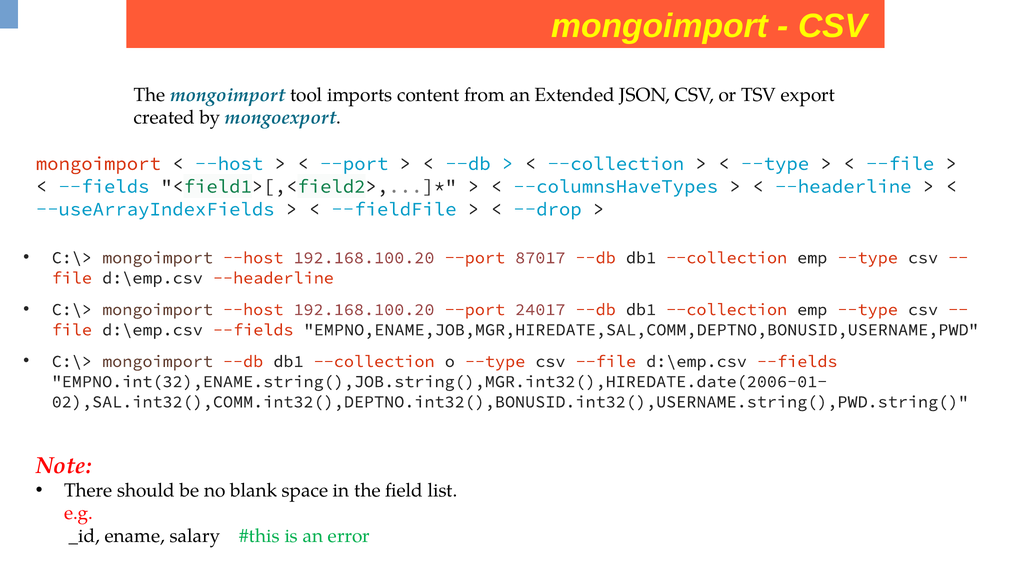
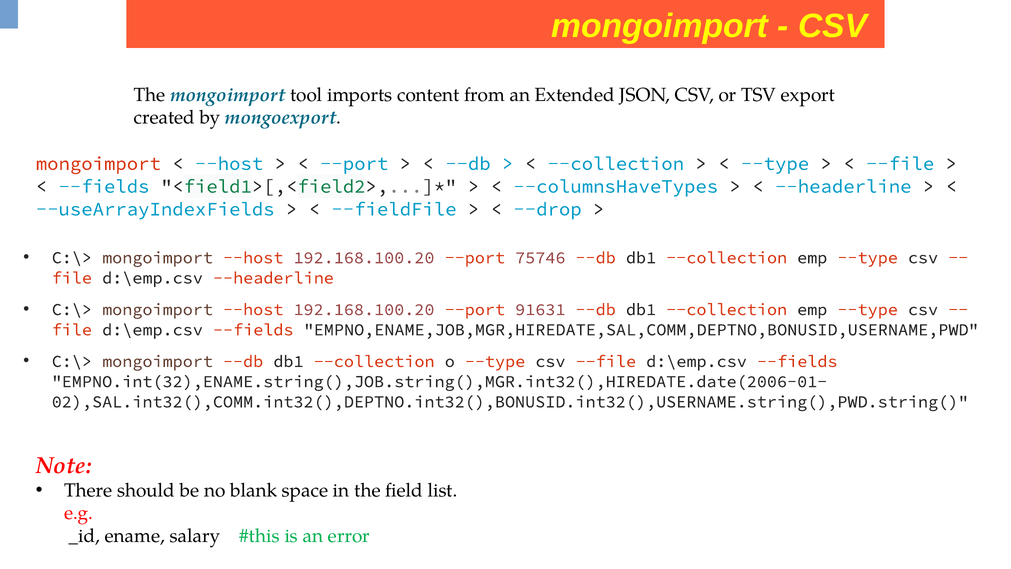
87017: 87017 -> 75746 (540, 258)
24017: 24017 -> 91631 (540, 309)
